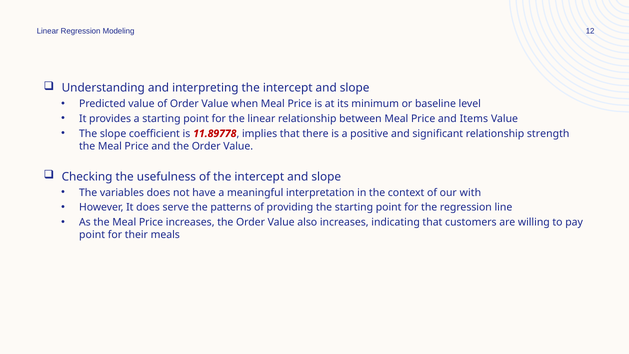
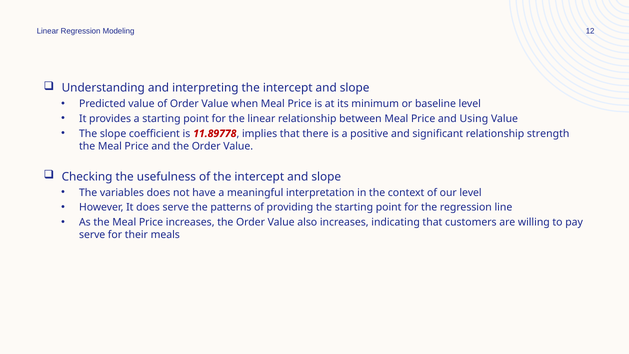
Items: Items -> Using (474, 119)
our with: with -> level (471, 192)
point: point -> serve (92, 235)
